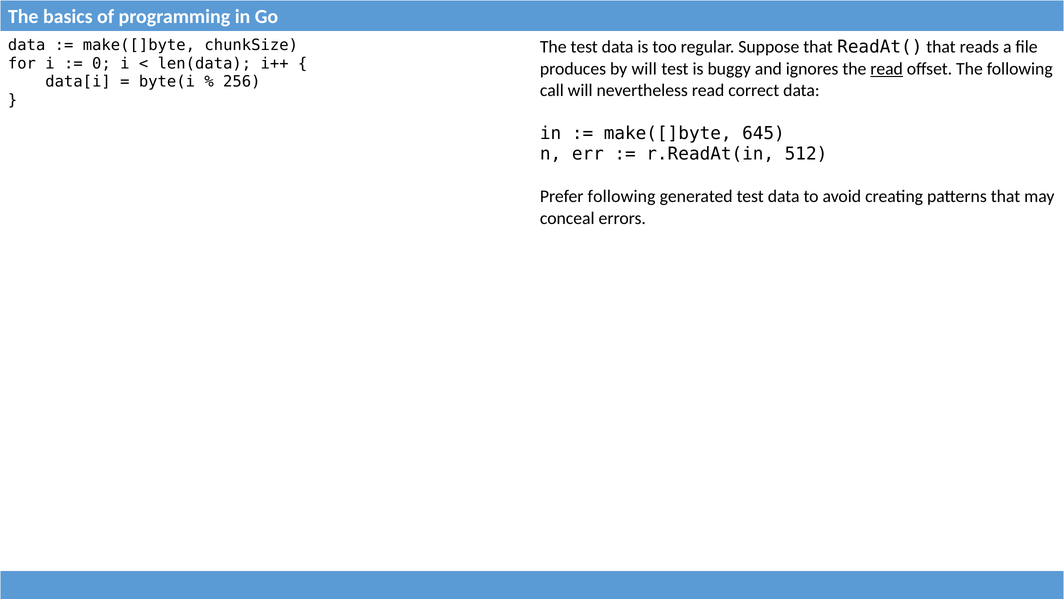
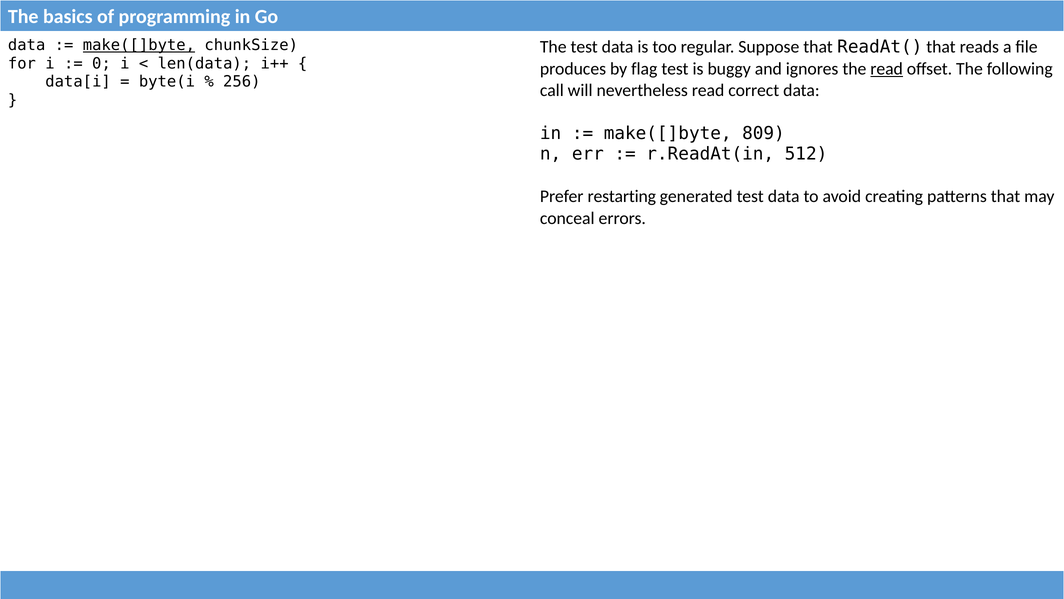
make([]byte underline: none -> present (139, 45)
by will: will -> flag (644, 69)
645: 645 -> 809 (763, 133)
Prefer following: following -> restarting (622, 196)
